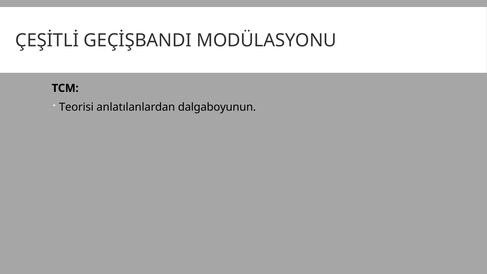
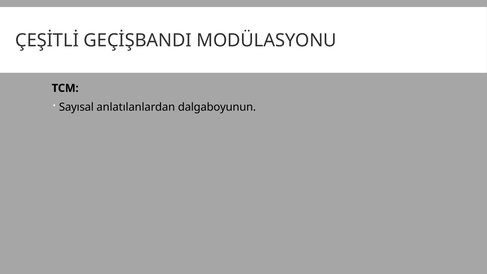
Teorisi: Teorisi -> Sayısal (76, 107)
